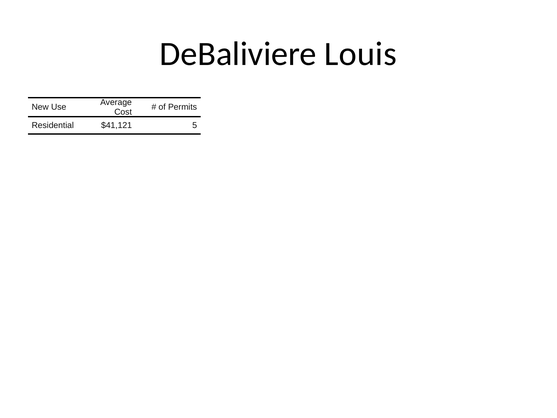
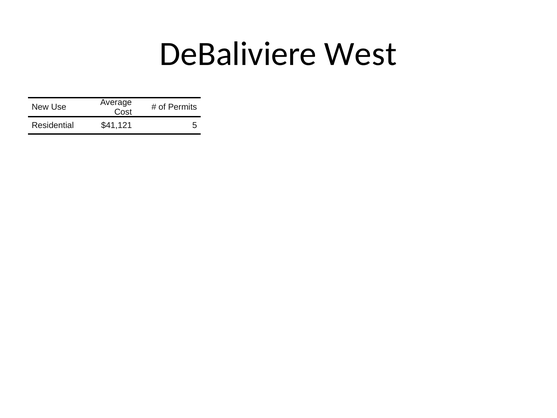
Louis: Louis -> West (360, 54)
